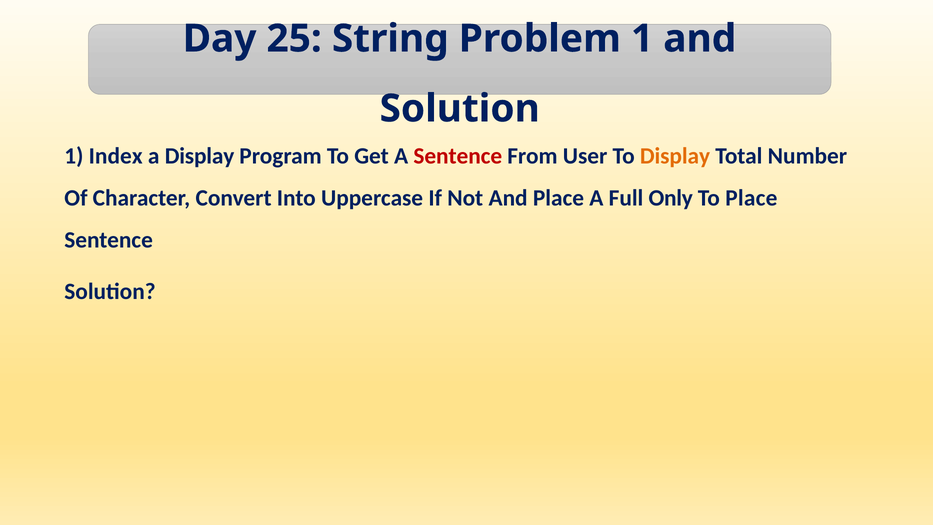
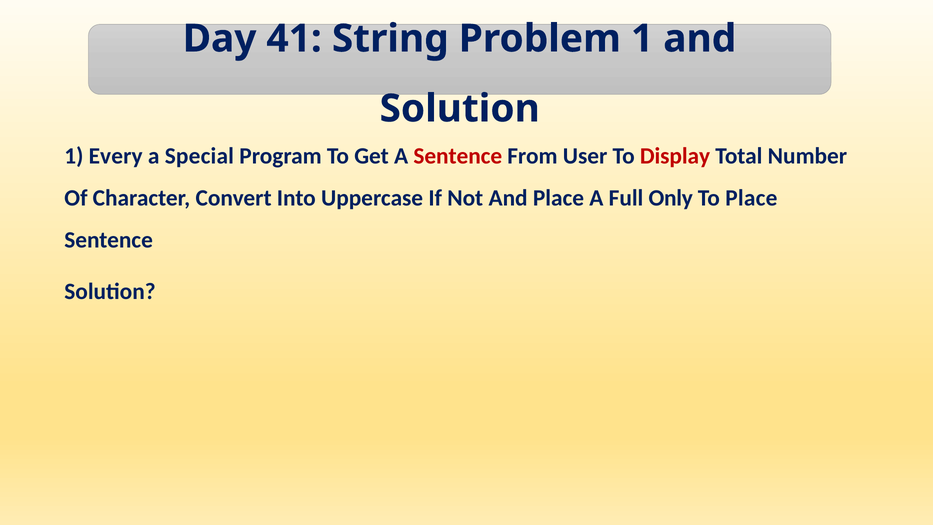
25: 25 -> 41 (294, 39)
Index: Index -> Every (116, 156)
a Display: Display -> Special (199, 156)
Display colour: orange -> red (675, 156)
